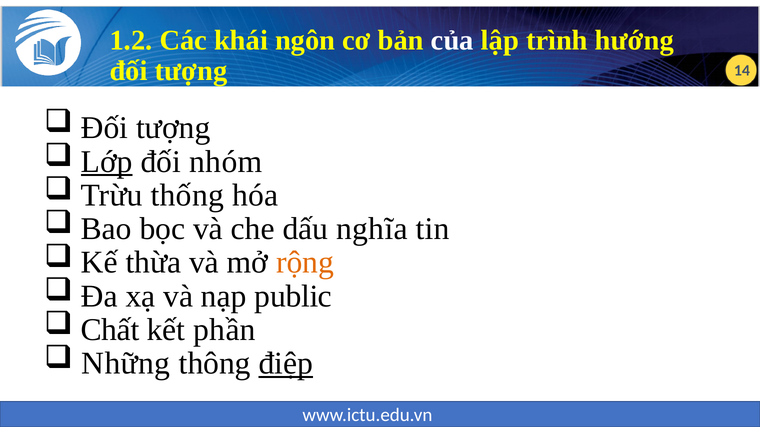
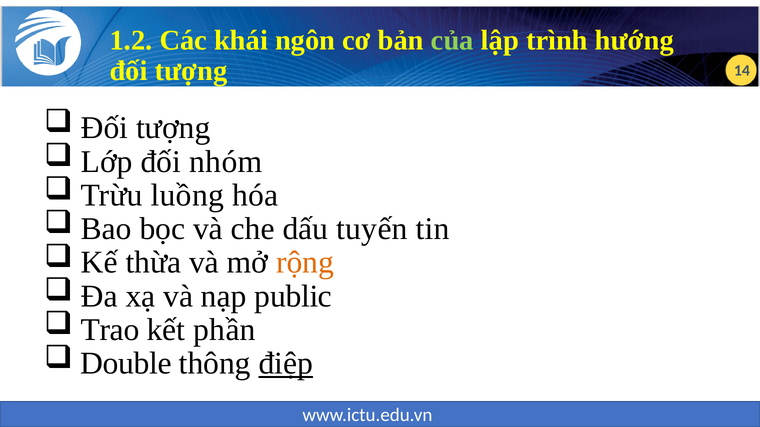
của colour: white -> light green (452, 40)
Lớp underline: present -> none (107, 162)
thống: thống -> luồng (187, 195)
nghĩa: nghĩa -> tuyến (372, 229)
Chất: Chất -> Trao (110, 330)
Những: Những -> Double (126, 364)
